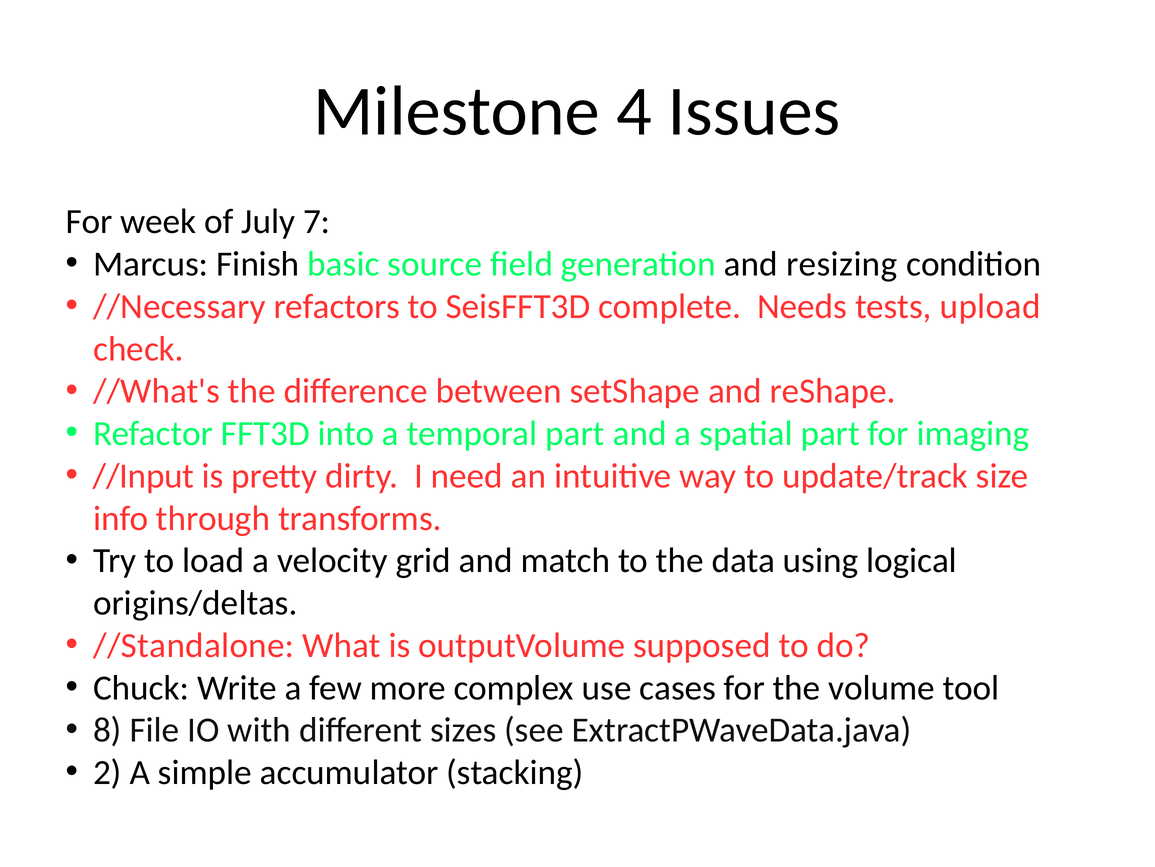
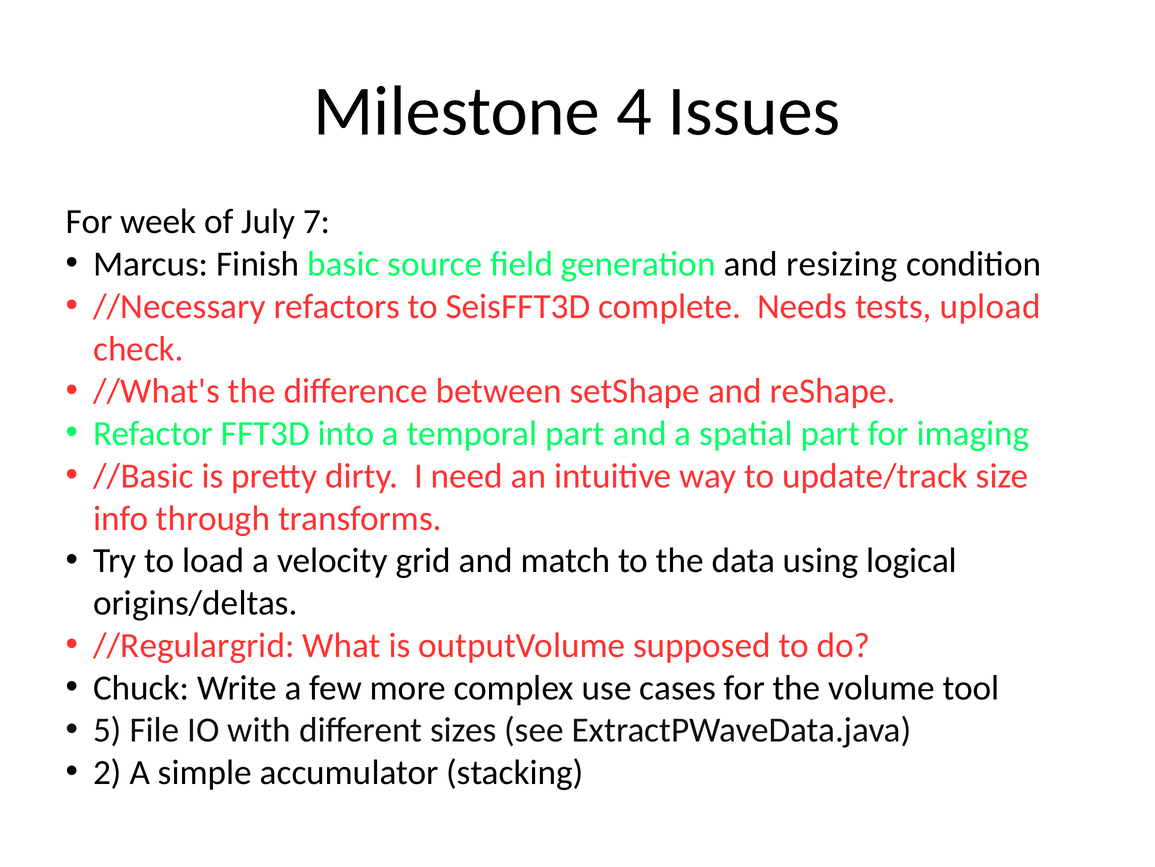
//Input: //Input -> //Basic (143, 476)
//Standalone: //Standalone -> //Regulargrid (194, 645)
8: 8 -> 5 (107, 730)
